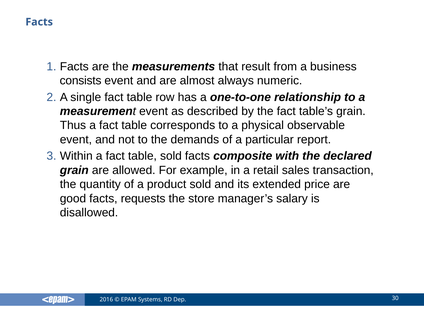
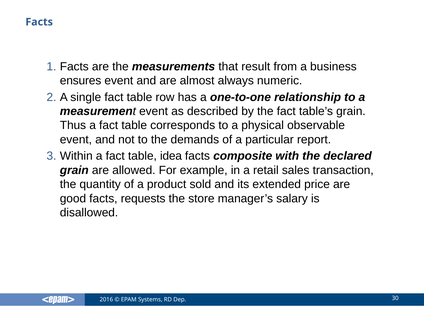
consists: consists -> ensures (81, 81)
table sold: sold -> idea (171, 156)
